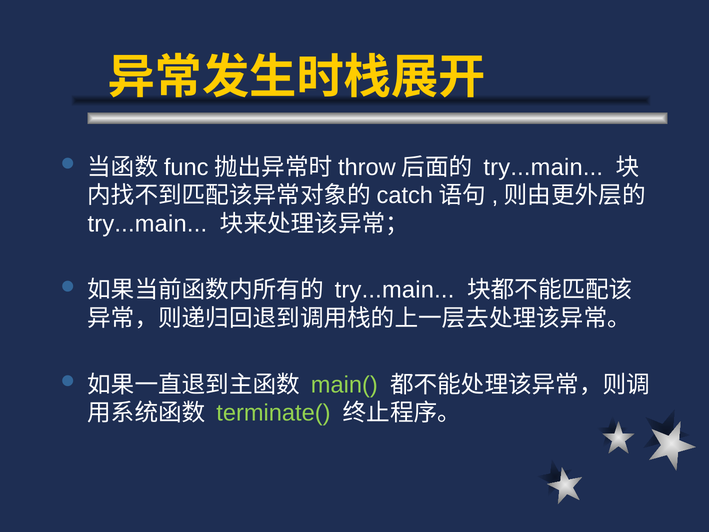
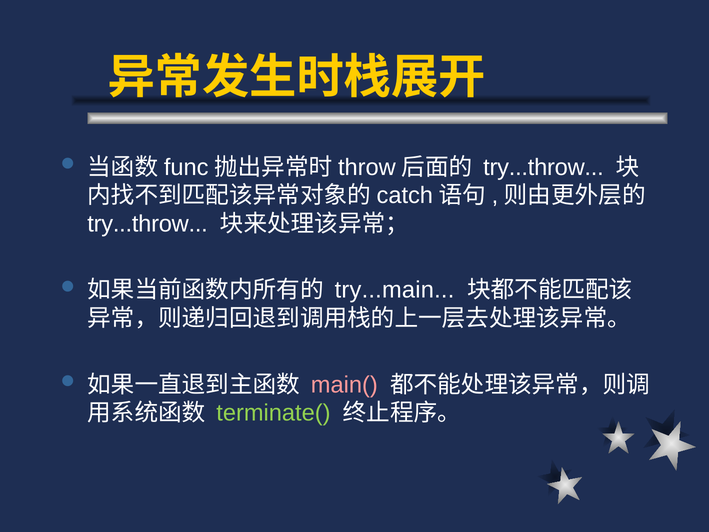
try...main: try...main -> try...throw (543, 167)
try...main: try...main -> try...throw (148, 224)
main( colour: light green -> pink (344, 385)
